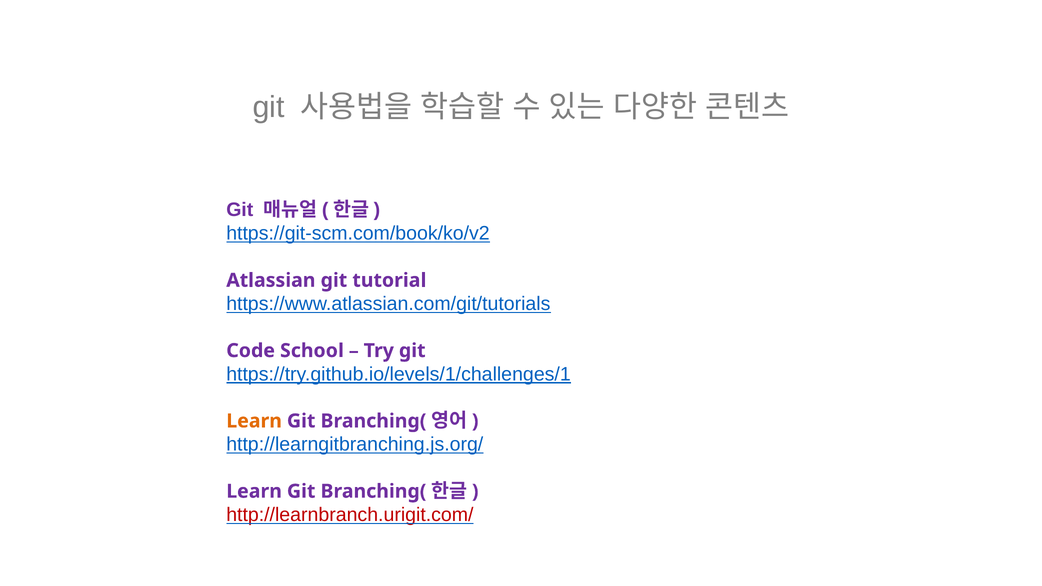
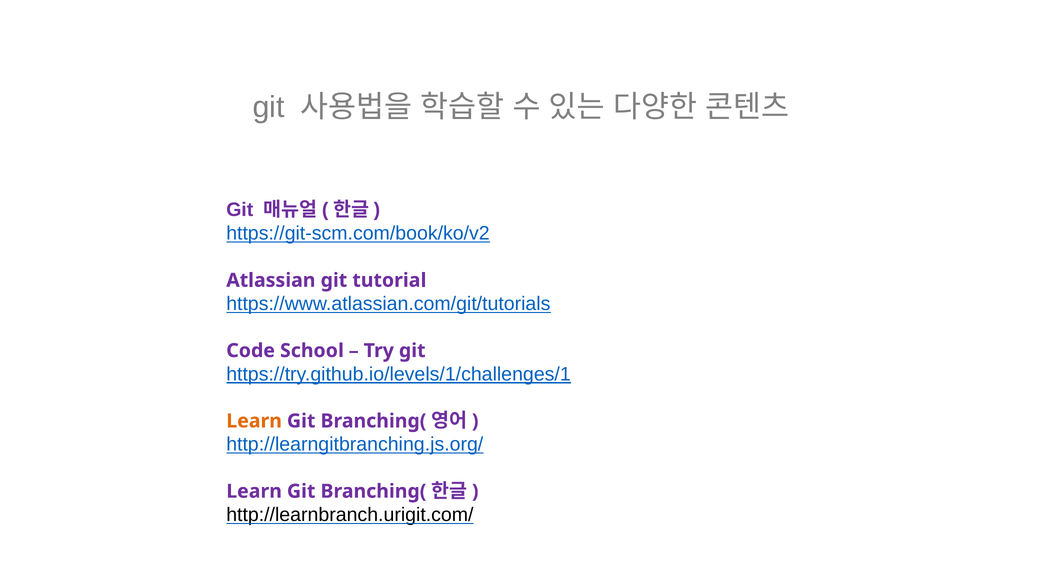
http://learnbranch.urigit.com/ colour: red -> black (350, 515)
